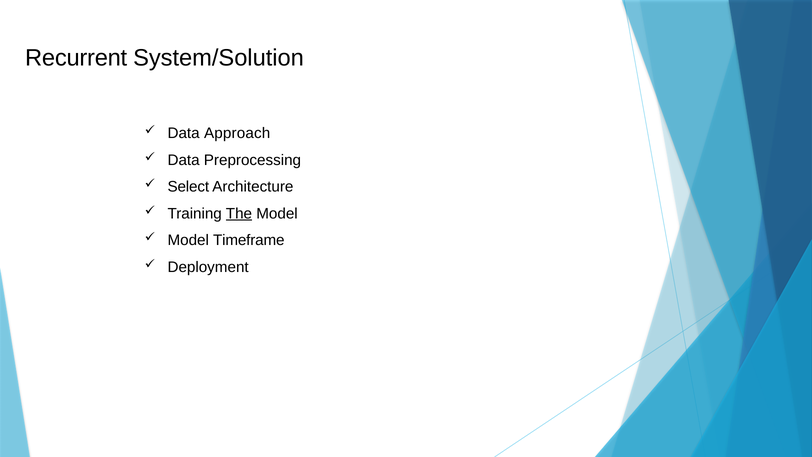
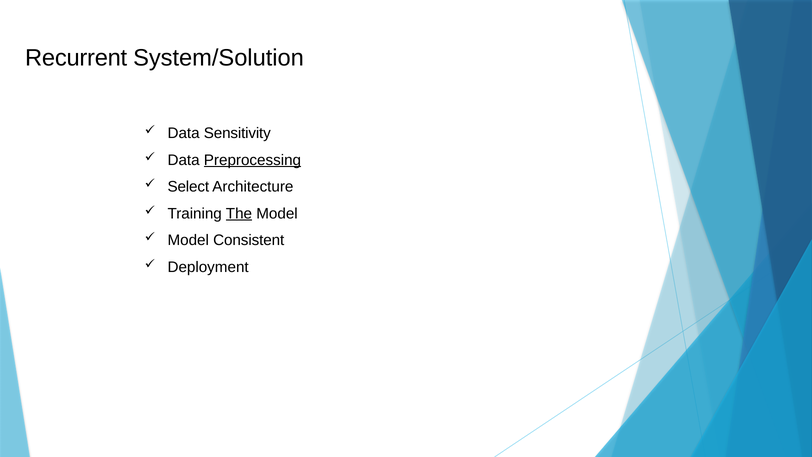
Approach: Approach -> Sensitivity (237, 133)
Preprocessing underline: none -> present (252, 160)
Timeframe: Timeframe -> Consistent (249, 240)
